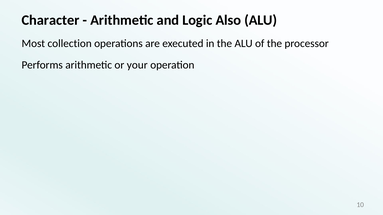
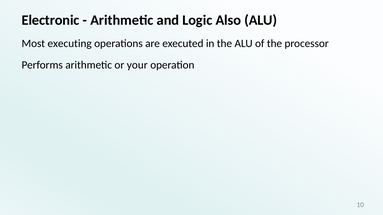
Character: Character -> Electronic (51, 20)
collection: collection -> executing (70, 44)
